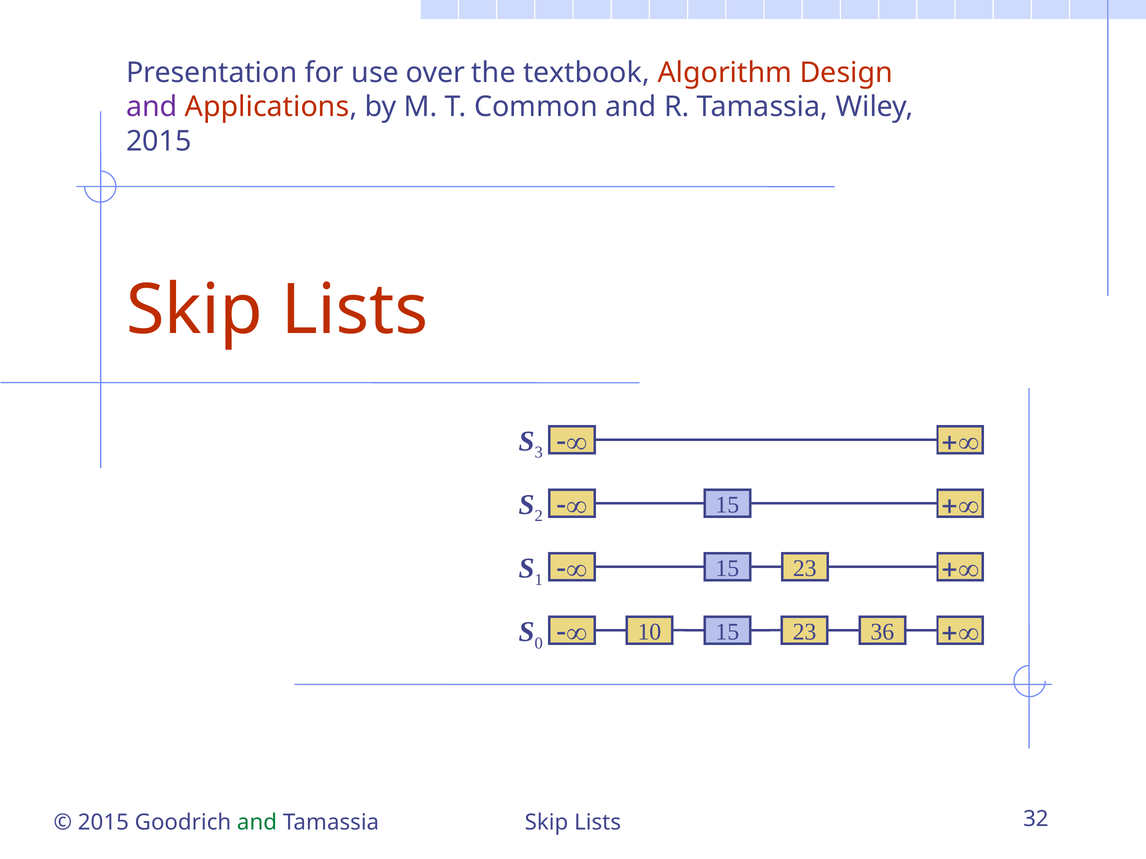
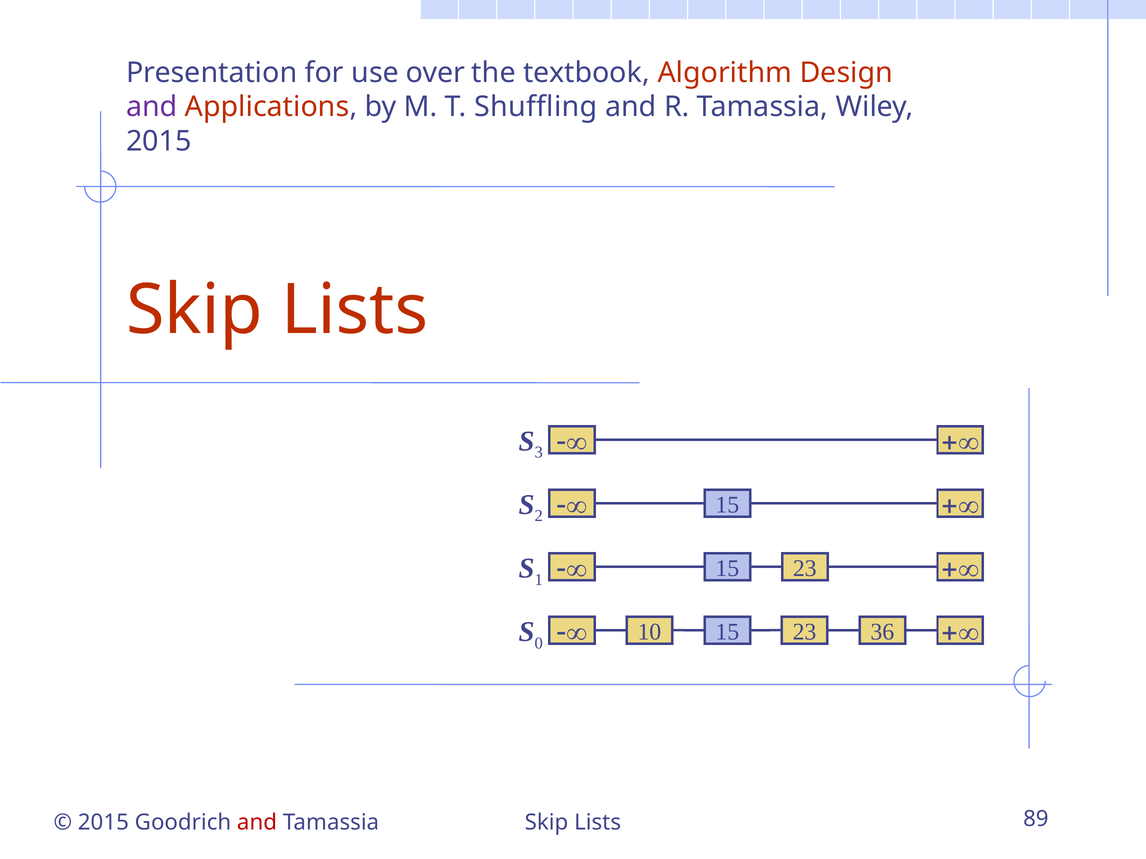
Common: Common -> Shuffling (536, 107)
and colour: green -> red (257, 823)
32: 32 -> 89 (1036, 819)
